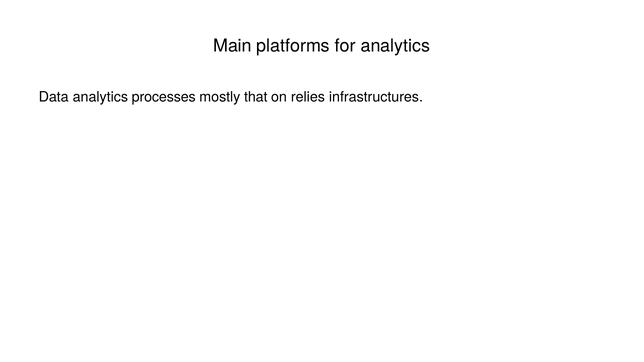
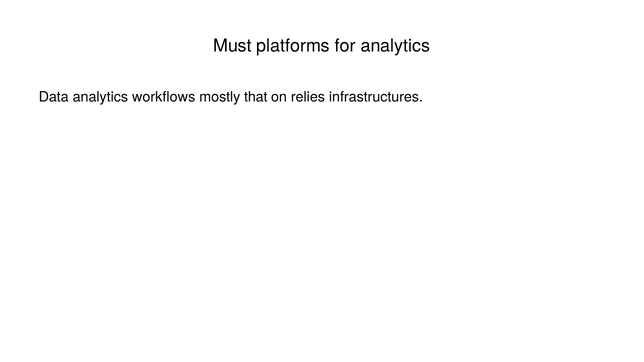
Main: Main -> Must (233, 46)
processes: processes -> workflows (164, 97)
